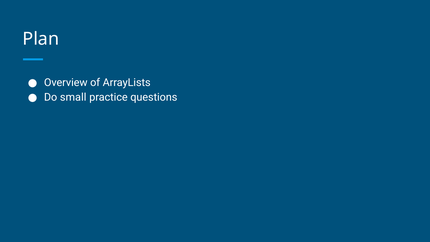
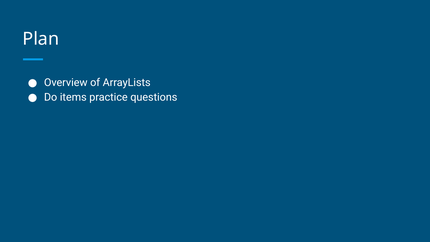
small: small -> items (73, 97)
